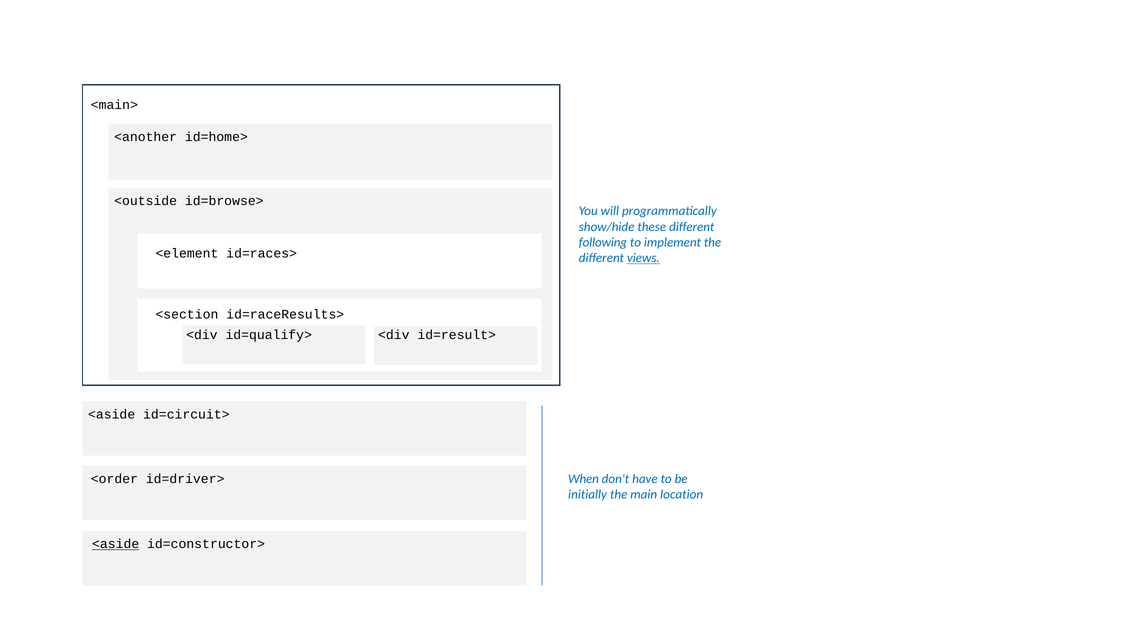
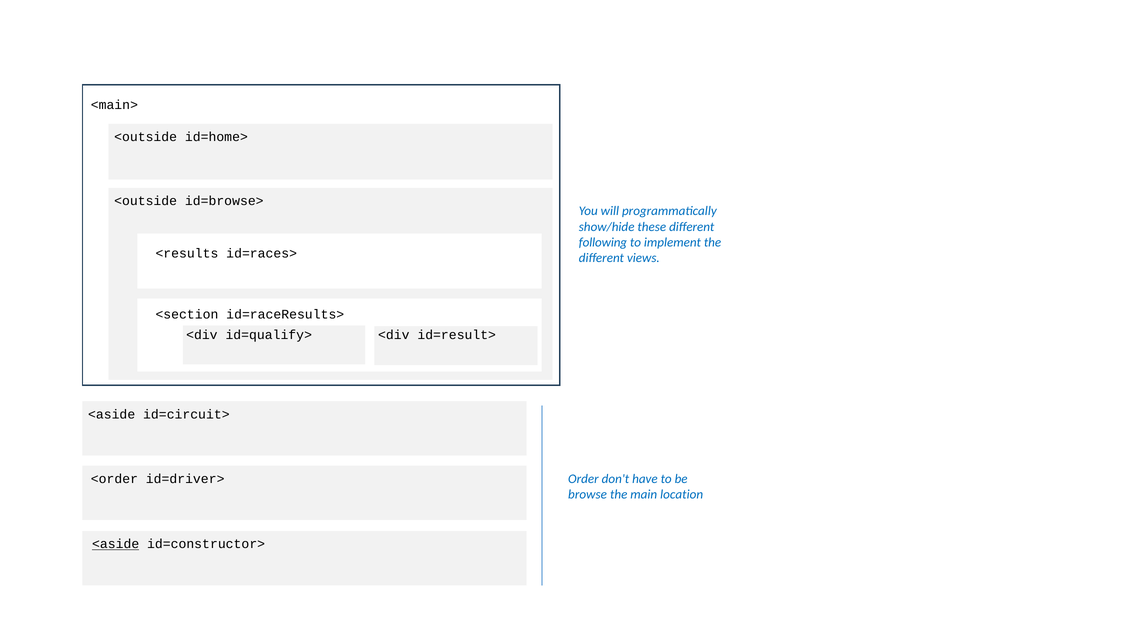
<another: <another -> <outside (146, 137)
<element: <element -> <results (187, 253)
views underline: present -> none (643, 258)
When: When -> Order (583, 479)
initially: initially -> browse (588, 494)
